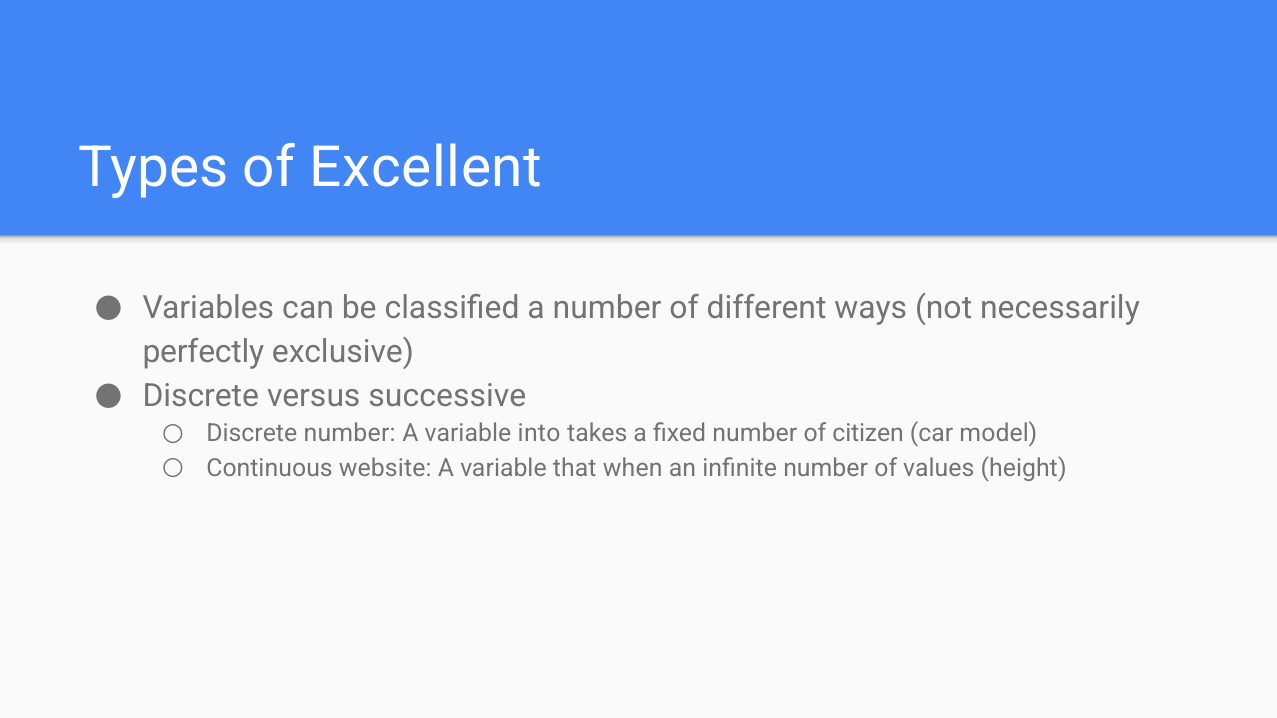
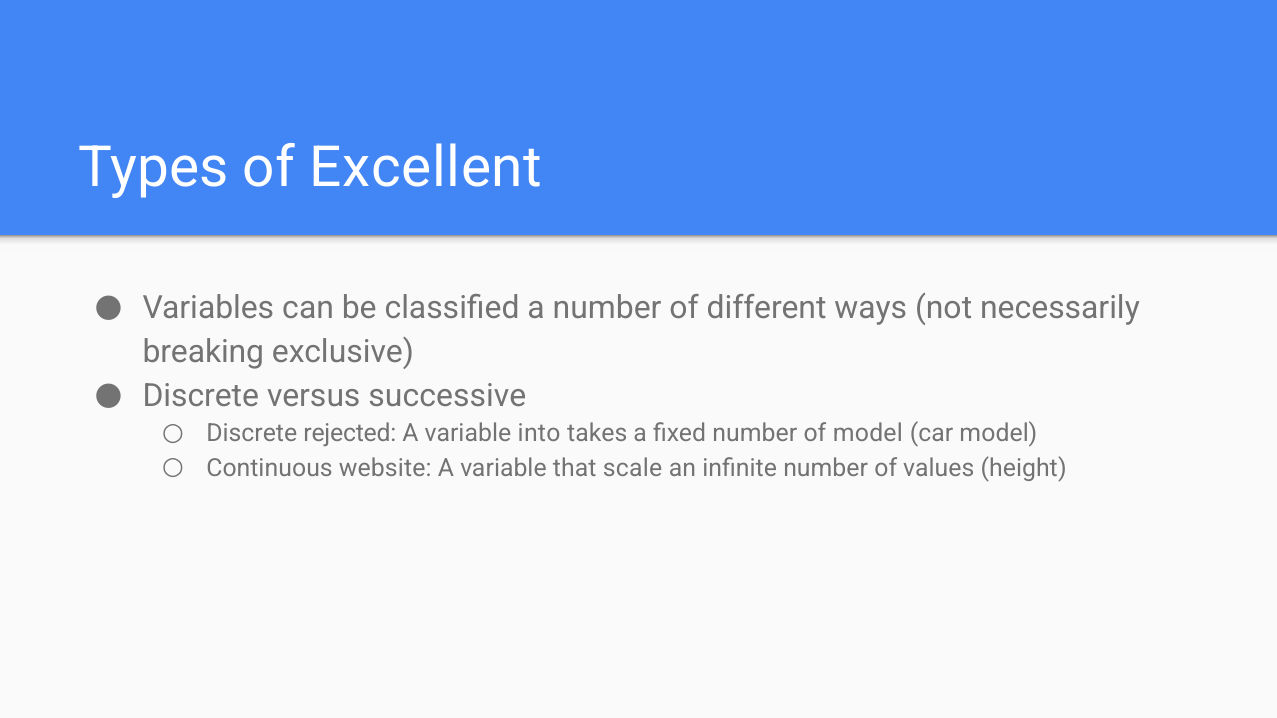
perfectly: perfectly -> breaking (203, 352)
Discrete number: number -> rejected (350, 434)
of citizen: citizen -> model (868, 434)
when: when -> scale (633, 468)
